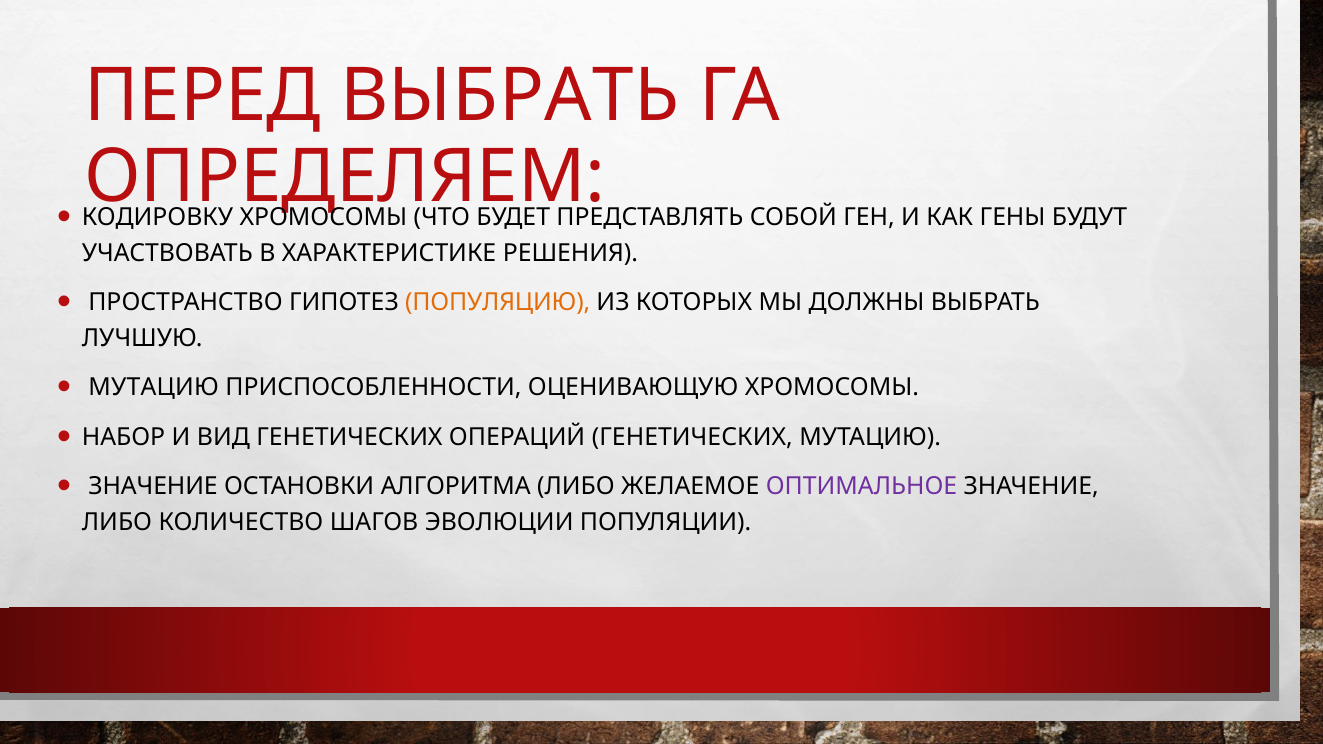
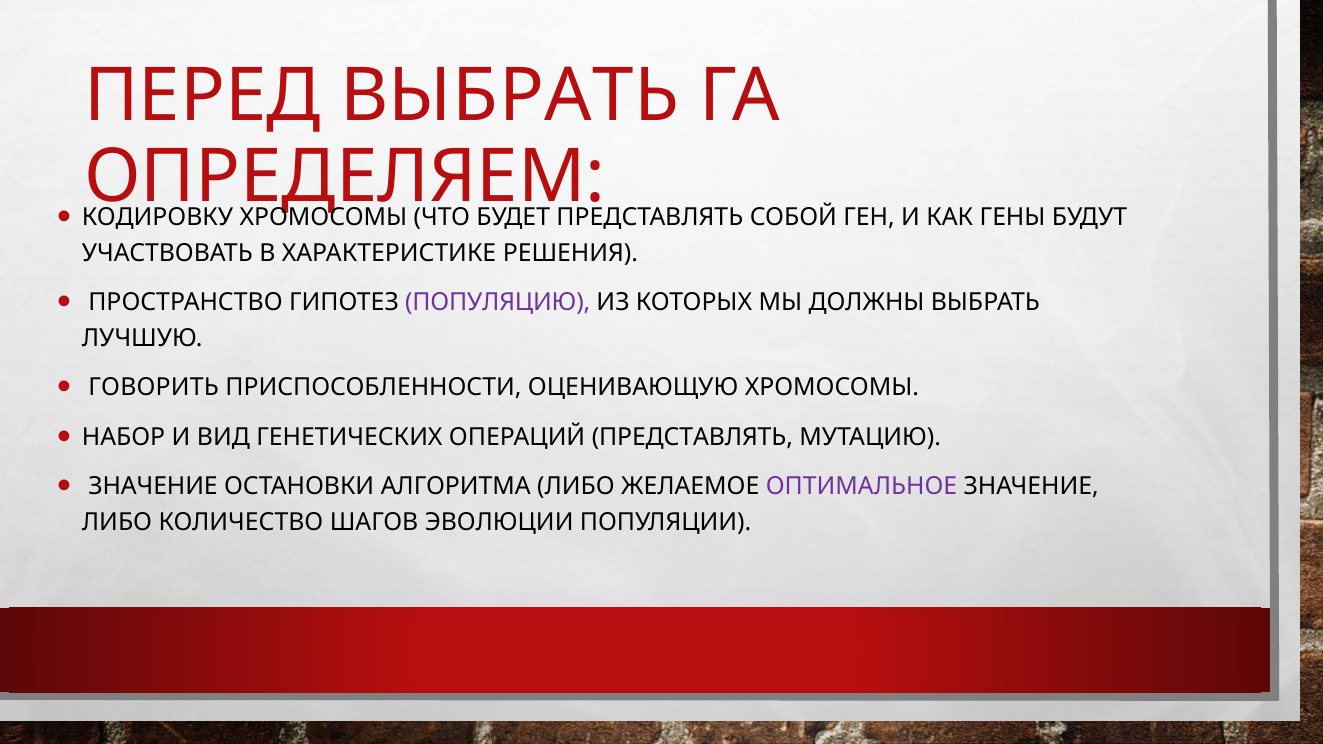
ПОПУЛЯЦИЮ colour: orange -> purple (498, 302)
МУТАЦИЮ: МУТАЦИЮ -> ГОВОРИТЬ (154, 388)
ОПЕРАЦИЙ ГЕНЕТИЧЕСКИХ: ГЕНЕТИЧЕСКИХ -> ПРЕДСТАВЛЯТЬ (692, 437)
